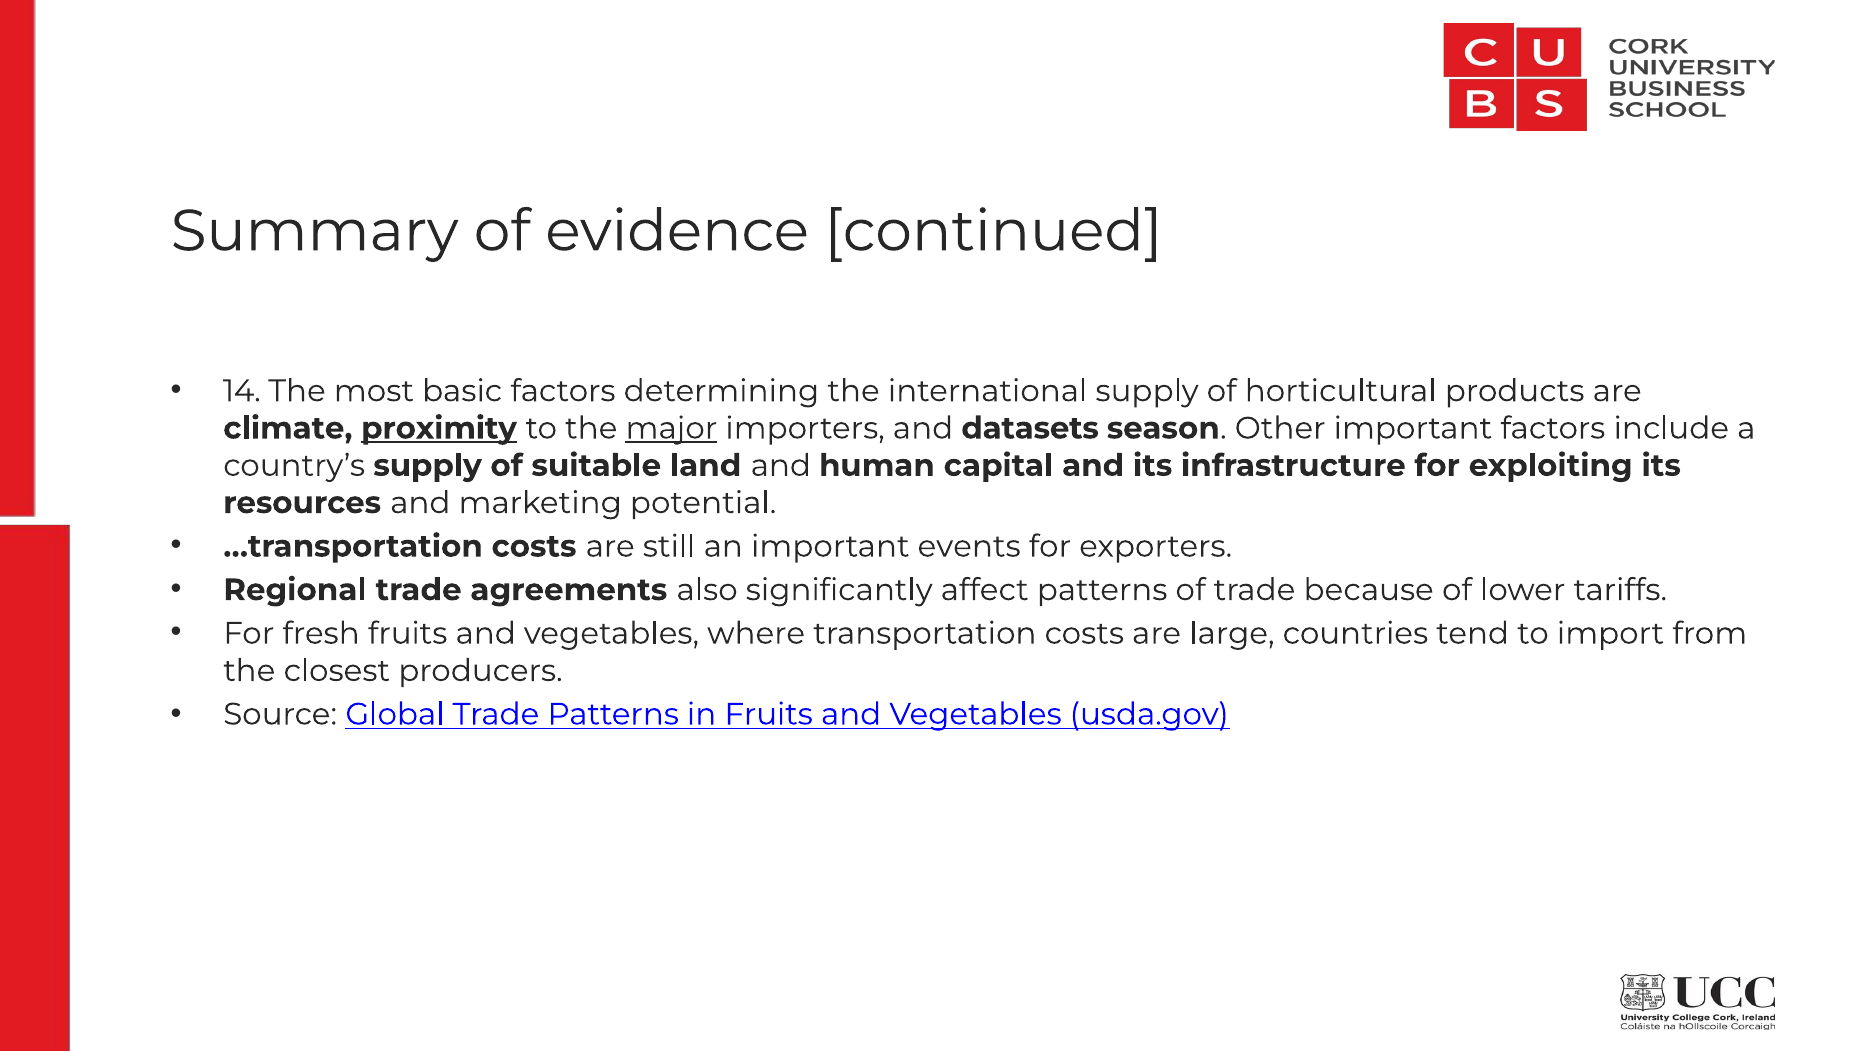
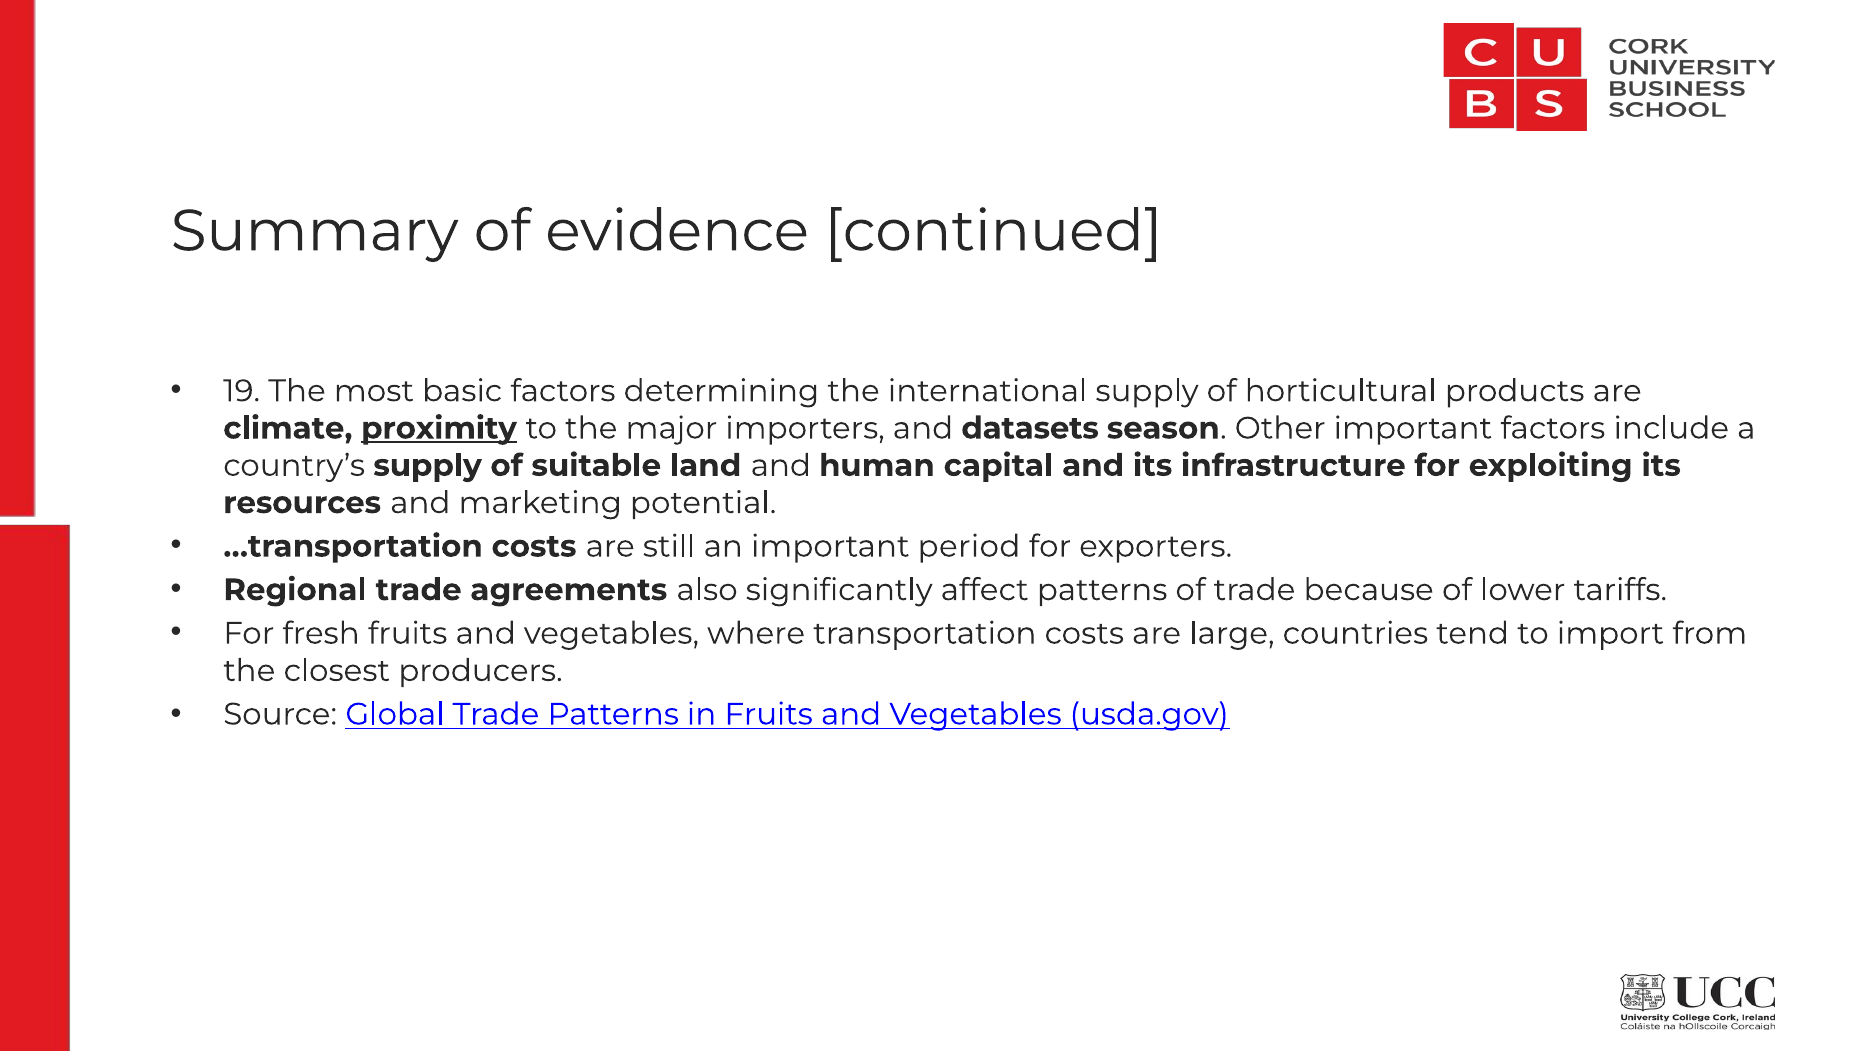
14: 14 -> 19 (242, 391)
major underline: present -> none (671, 428)
events: events -> period (969, 546)
